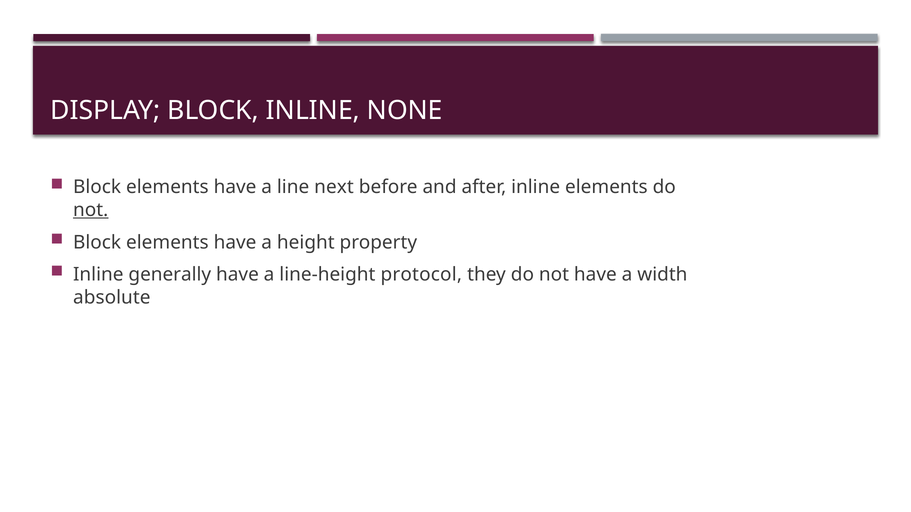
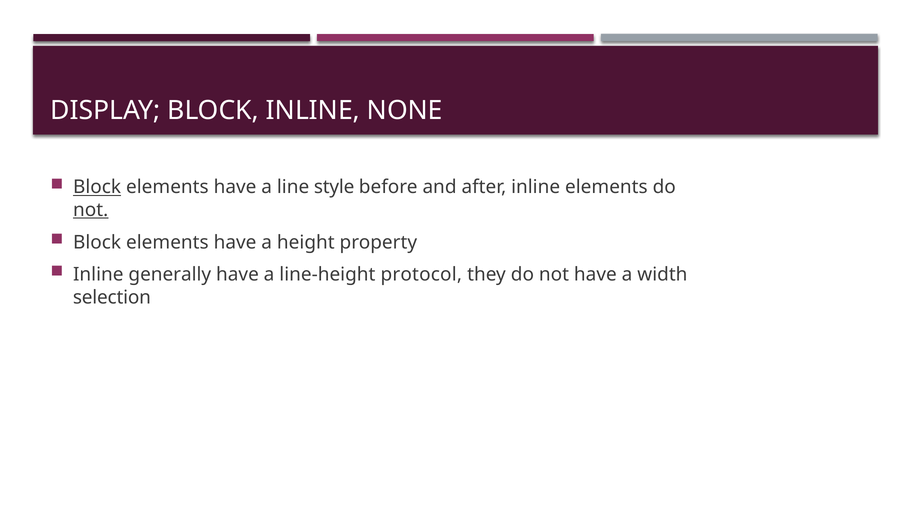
Block underline: none -> present (97, 187)
next: next -> style (334, 187)
absolute: absolute -> selection (112, 298)
